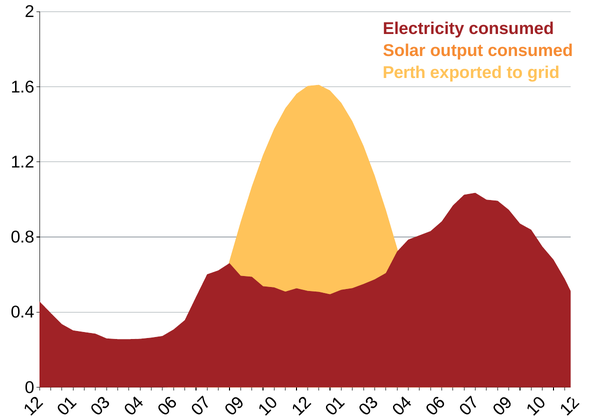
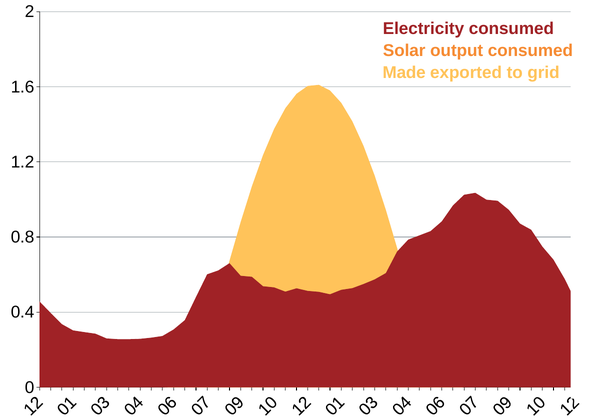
Perth: Perth -> Made (404, 72)
